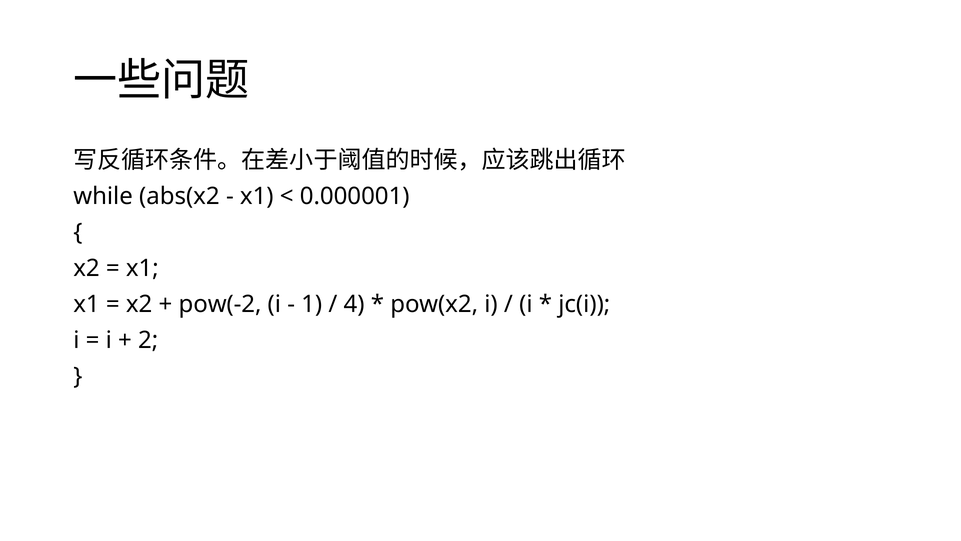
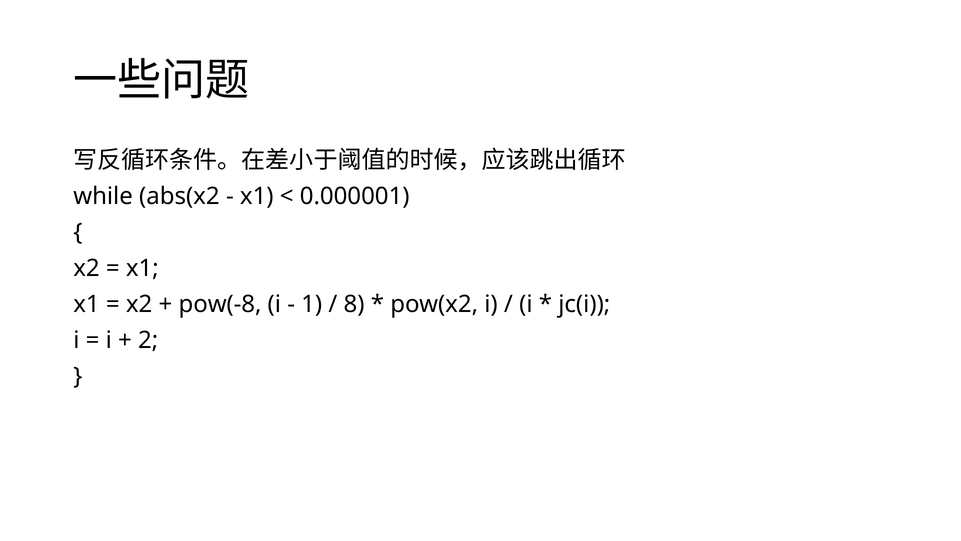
pow(-2: pow(-2 -> pow(-8 (220, 304)
4: 4 -> 8 (354, 304)
